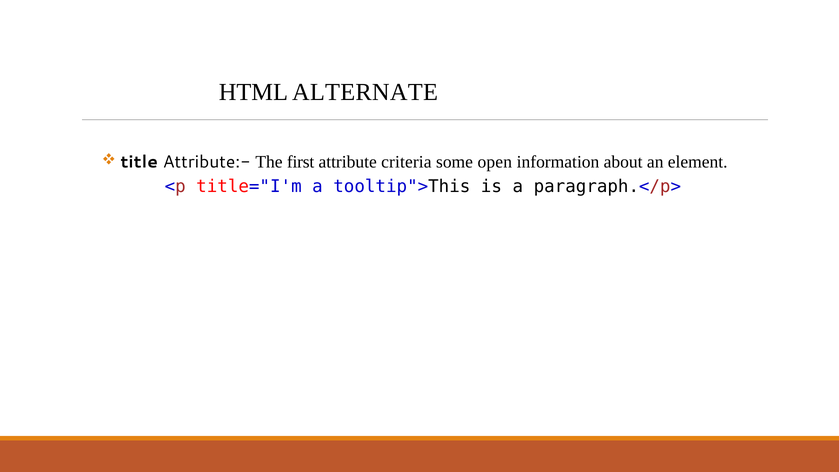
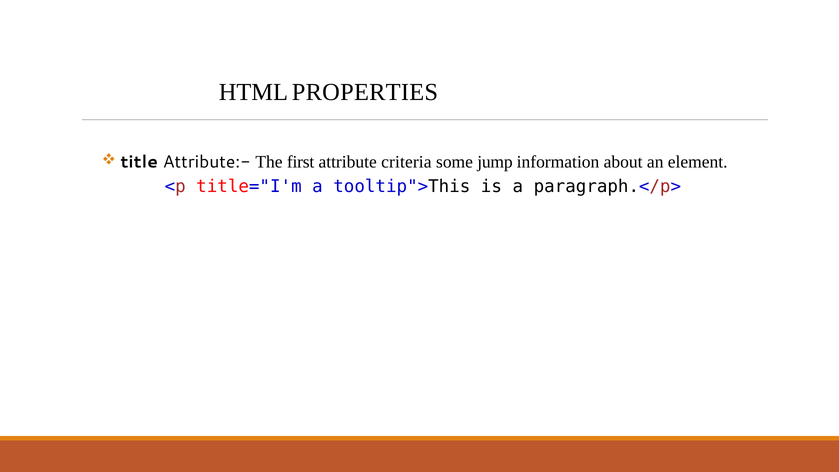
ALTERNATE: ALTERNATE -> PROPERTIES (365, 92)
open: open -> jump (495, 162)
